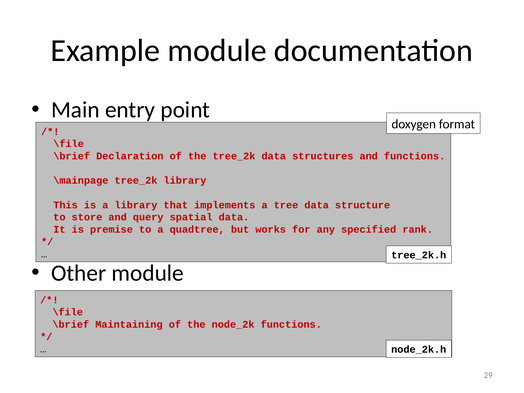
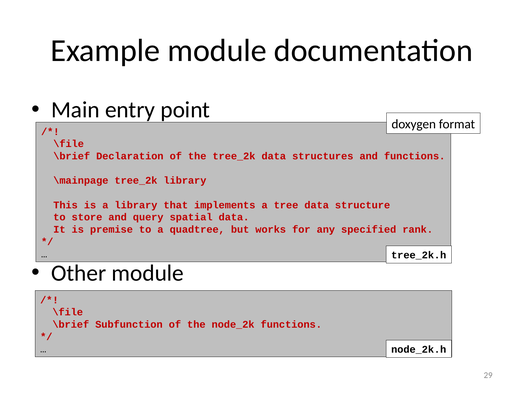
Maintaining: Maintaining -> Subfunction (129, 325)
